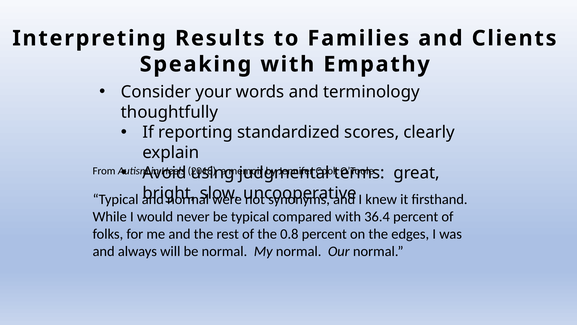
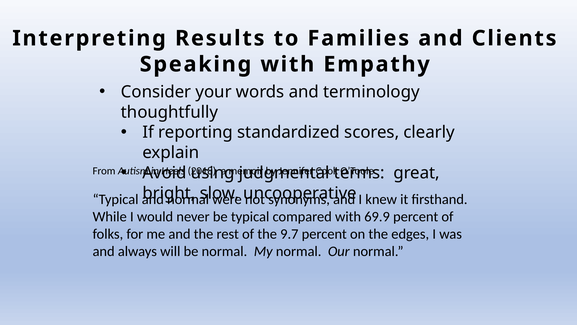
36.4: 36.4 -> 69.9 (377, 216)
0.8: 0.8 -> 9.7 (289, 234)
